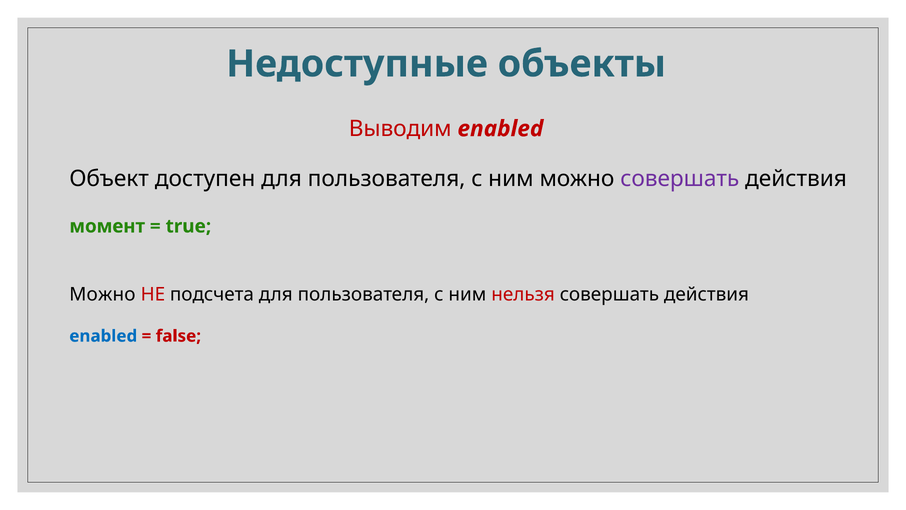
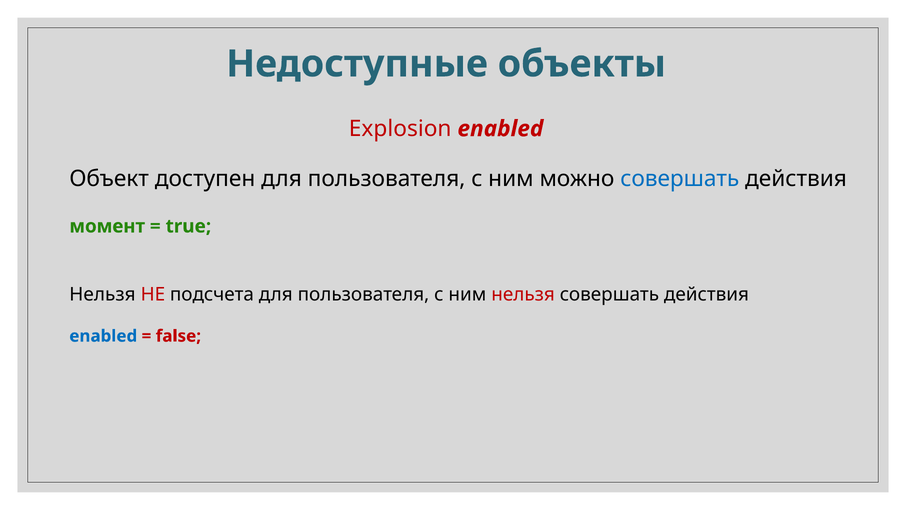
Выводим: Выводим -> Explosion (400, 129)
совершать colour: purple -> blue (680, 179)
Можно: Можно -> Нельзя (102, 294)
